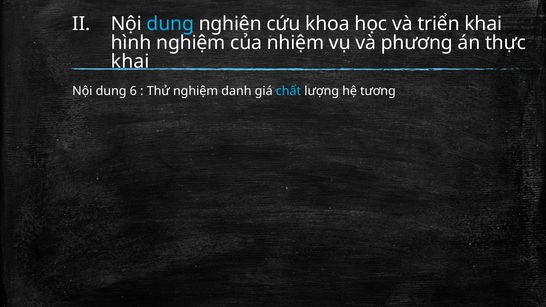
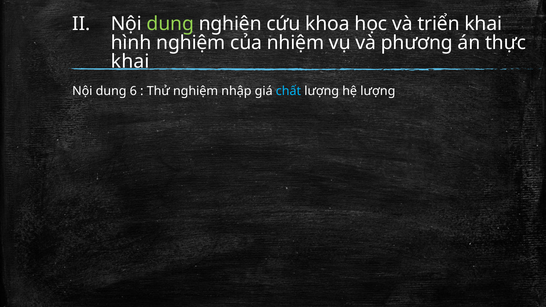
dung colour: light blue -> light green (170, 24)
danh: danh -> nhập (236, 91)
hệ tương: tương -> lượng (378, 91)
